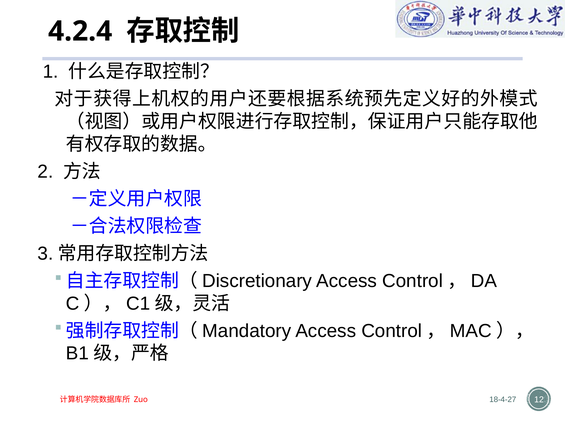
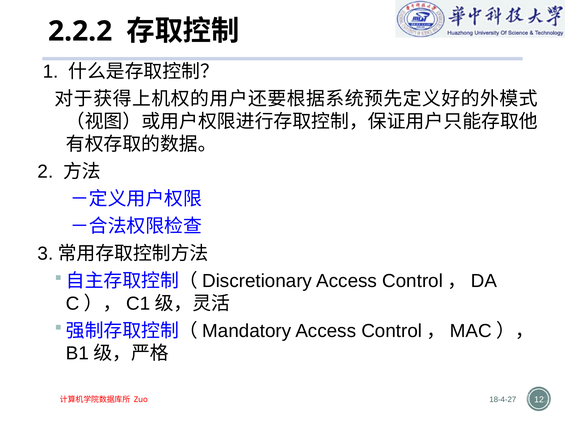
4.2.4: 4.2.4 -> 2.2.2 (80, 31)
